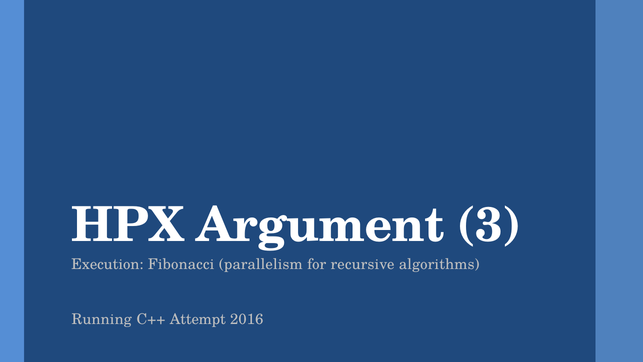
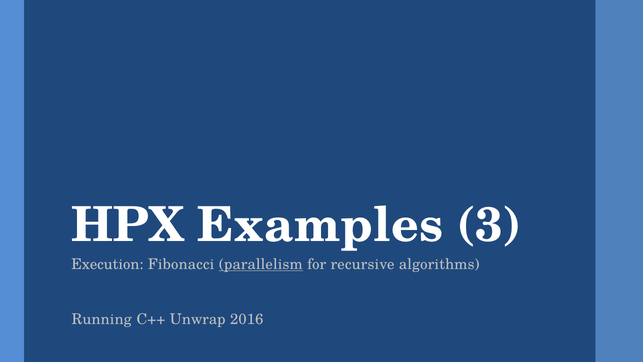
Argument: Argument -> Examples (320, 225)
parallelism underline: none -> present (261, 264)
Attempt: Attempt -> Unwrap (198, 319)
